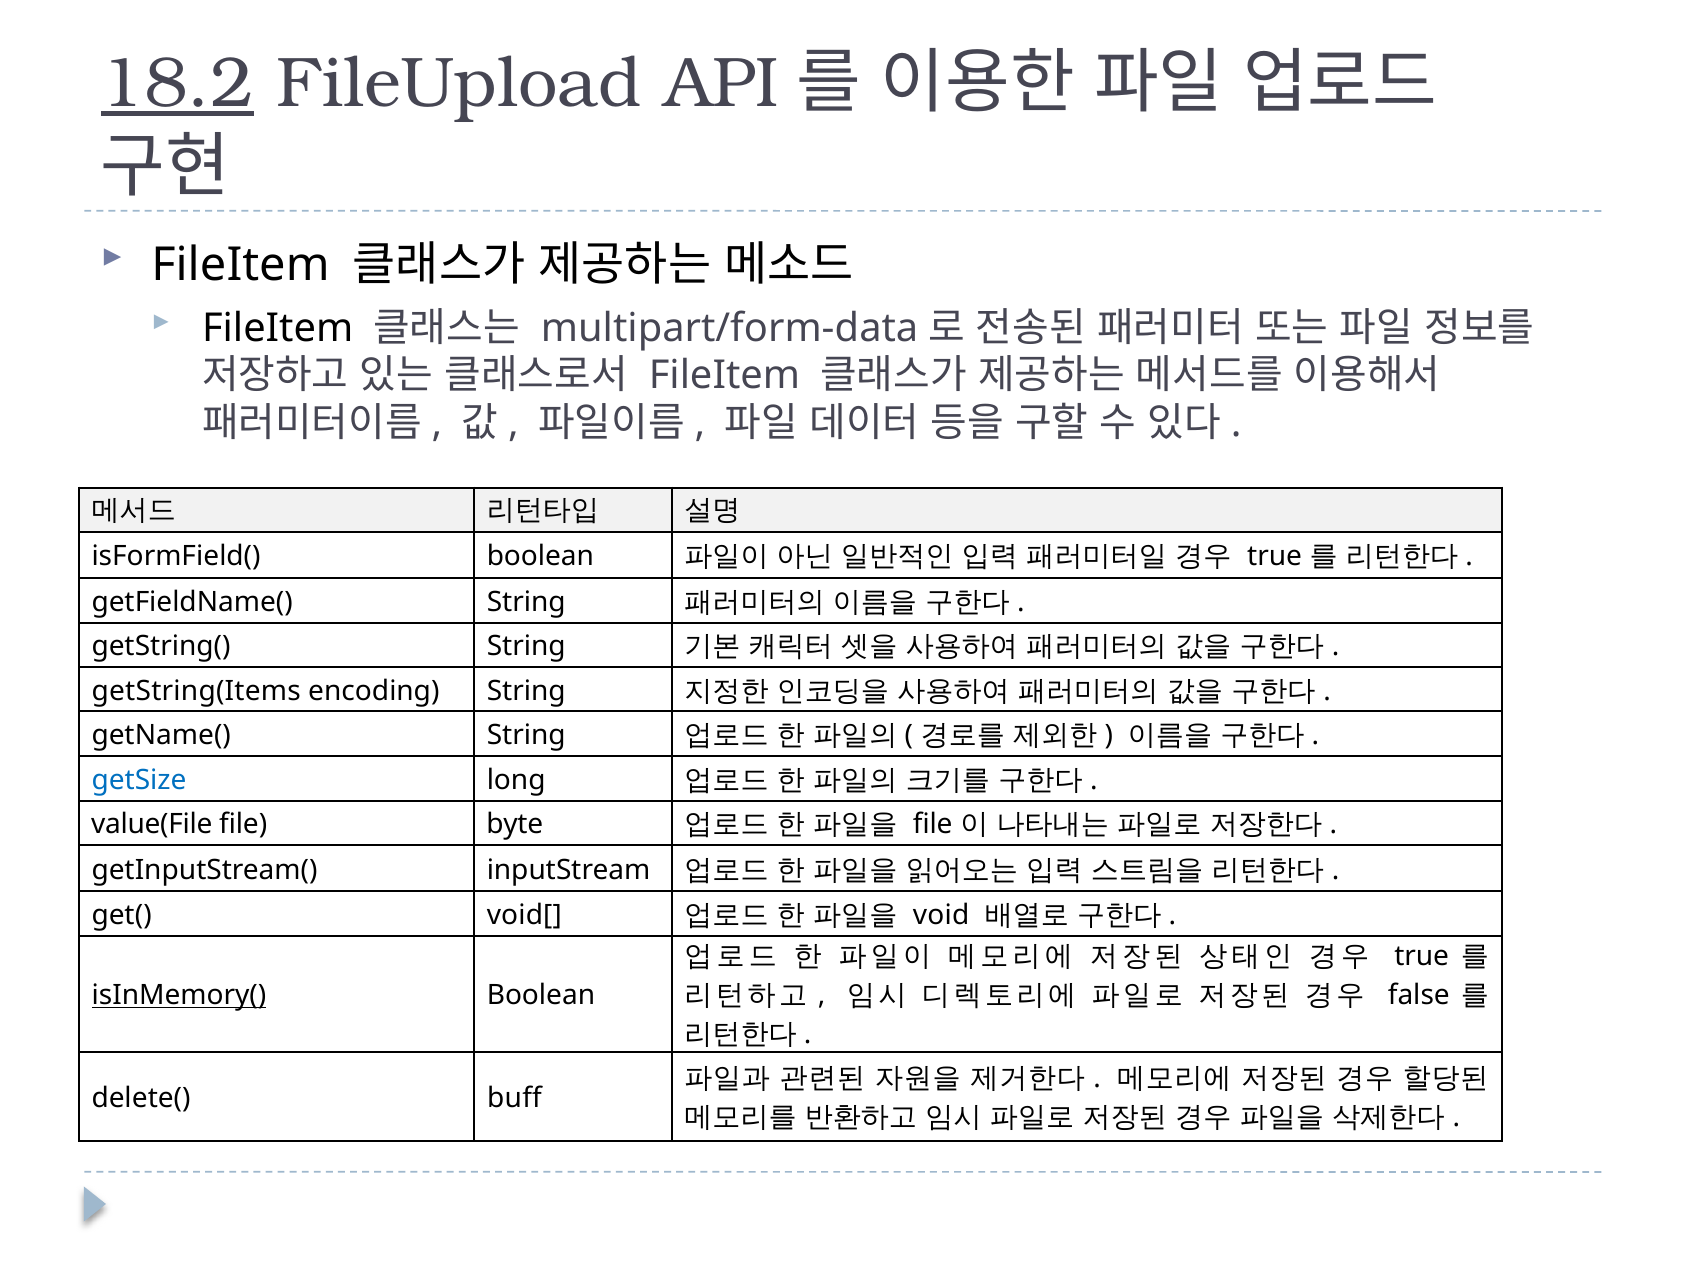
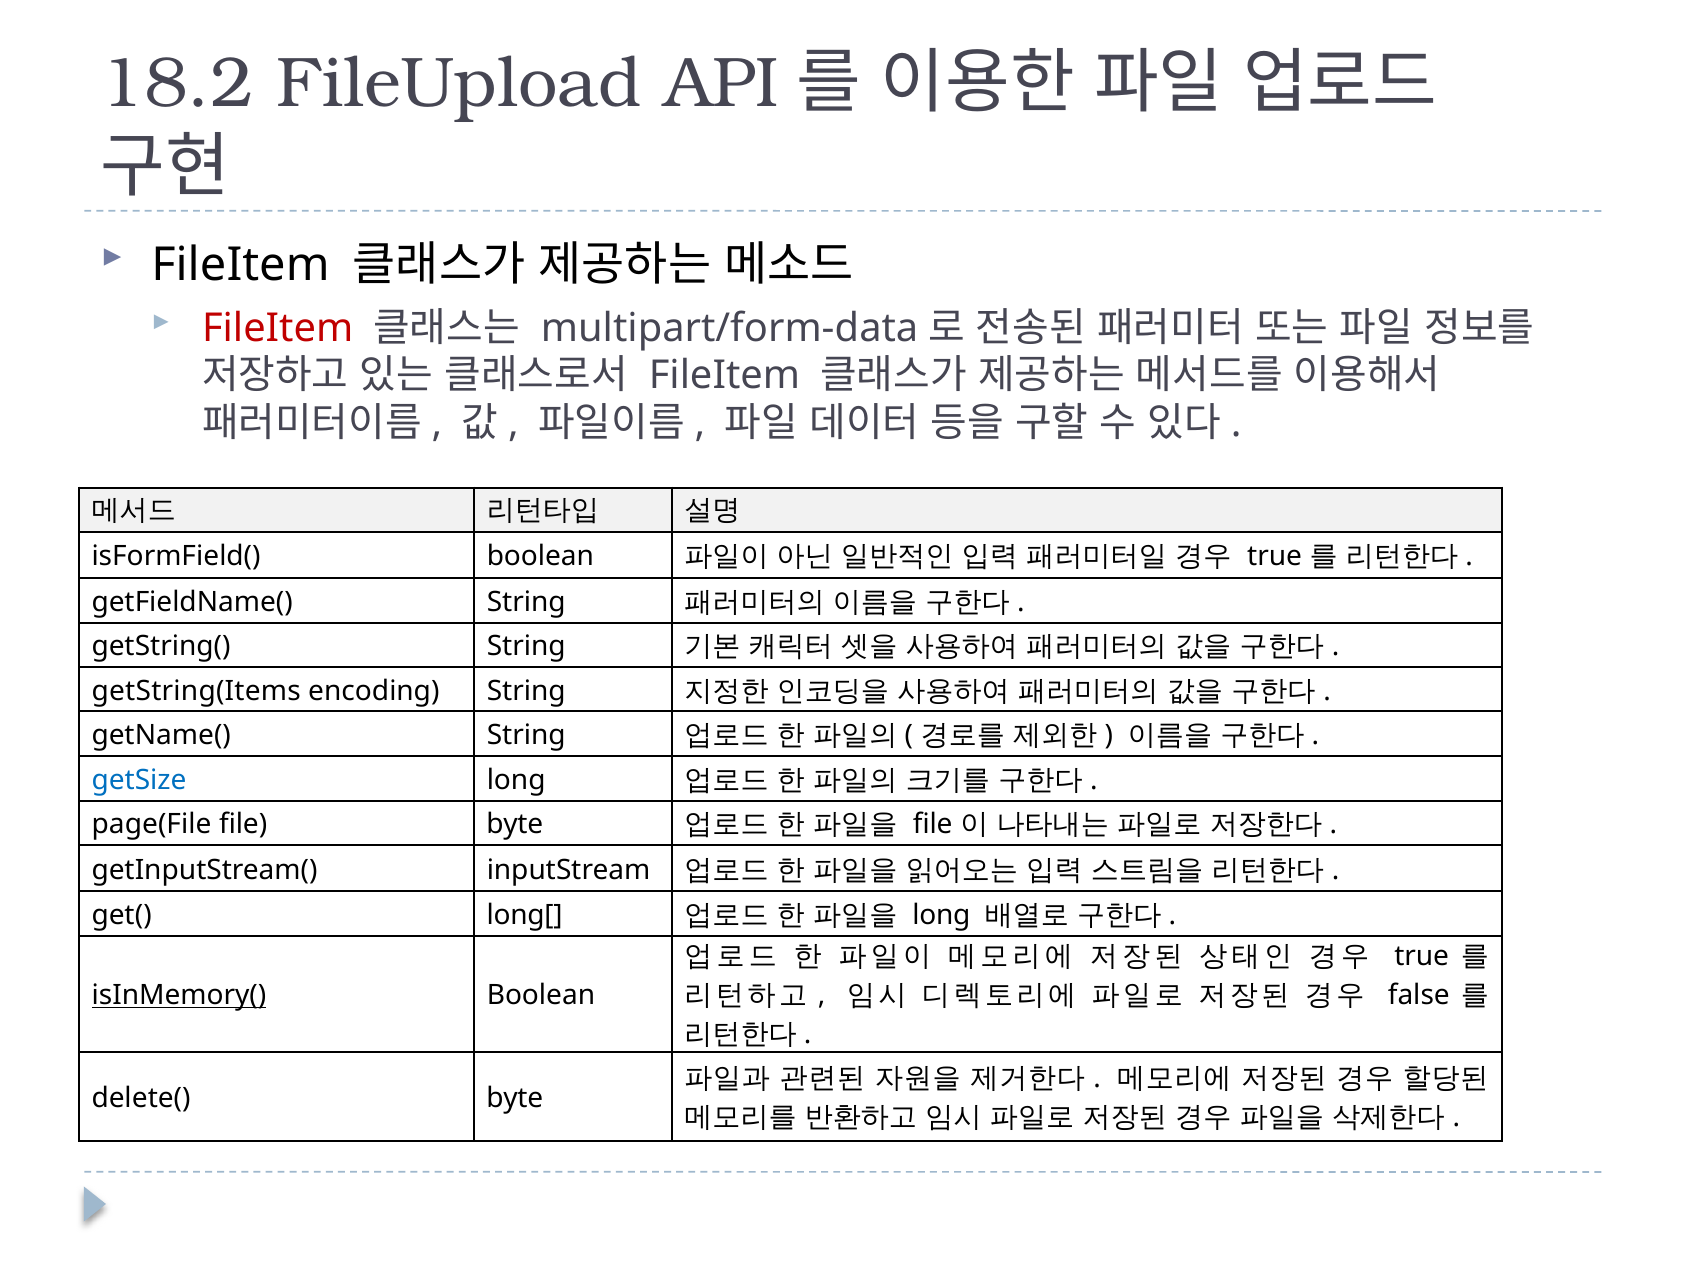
18.2 underline: present -> none (177, 83)
FileItem colour: black -> red (278, 328)
value(File: value(File -> page(File (152, 824)
void[: void[ -> long[ (525, 915)
void: void -> long (941, 915)
delete( buff: buff -> byte (515, 1097)
